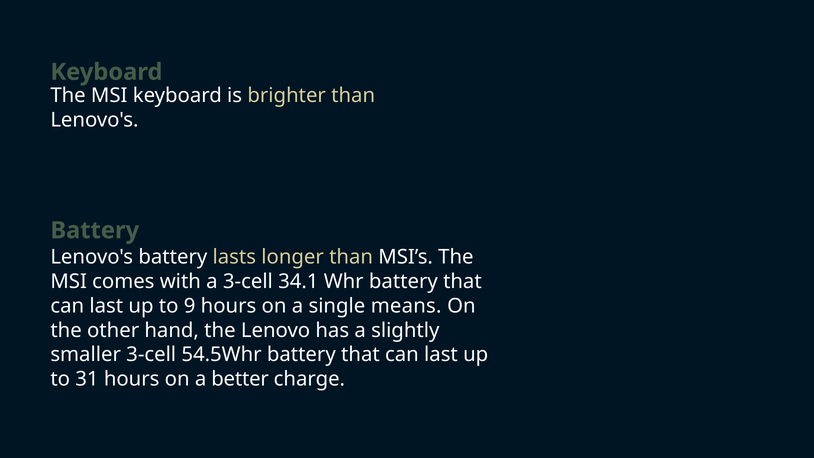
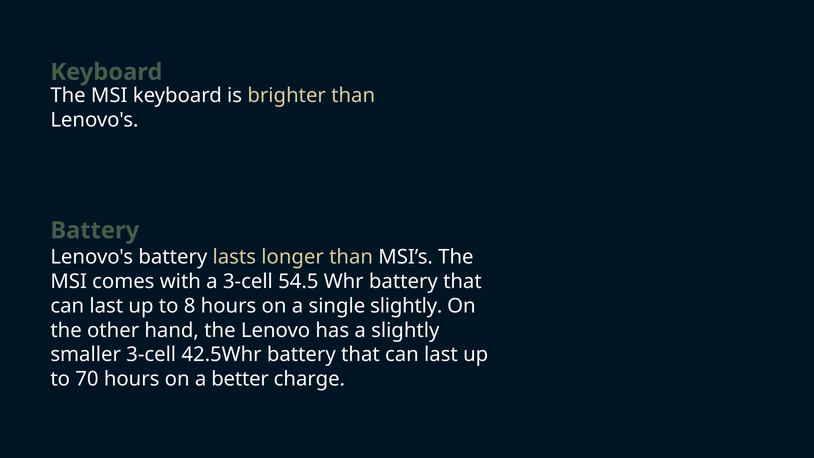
34.1: 34.1 -> 54.5 (298, 281)
9: 9 -> 8 (190, 306)
single means: means -> slightly (406, 306)
54.5Whr: 54.5Whr -> 42.5Whr (222, 355)
31: 31 -> 70 (87, 379)
